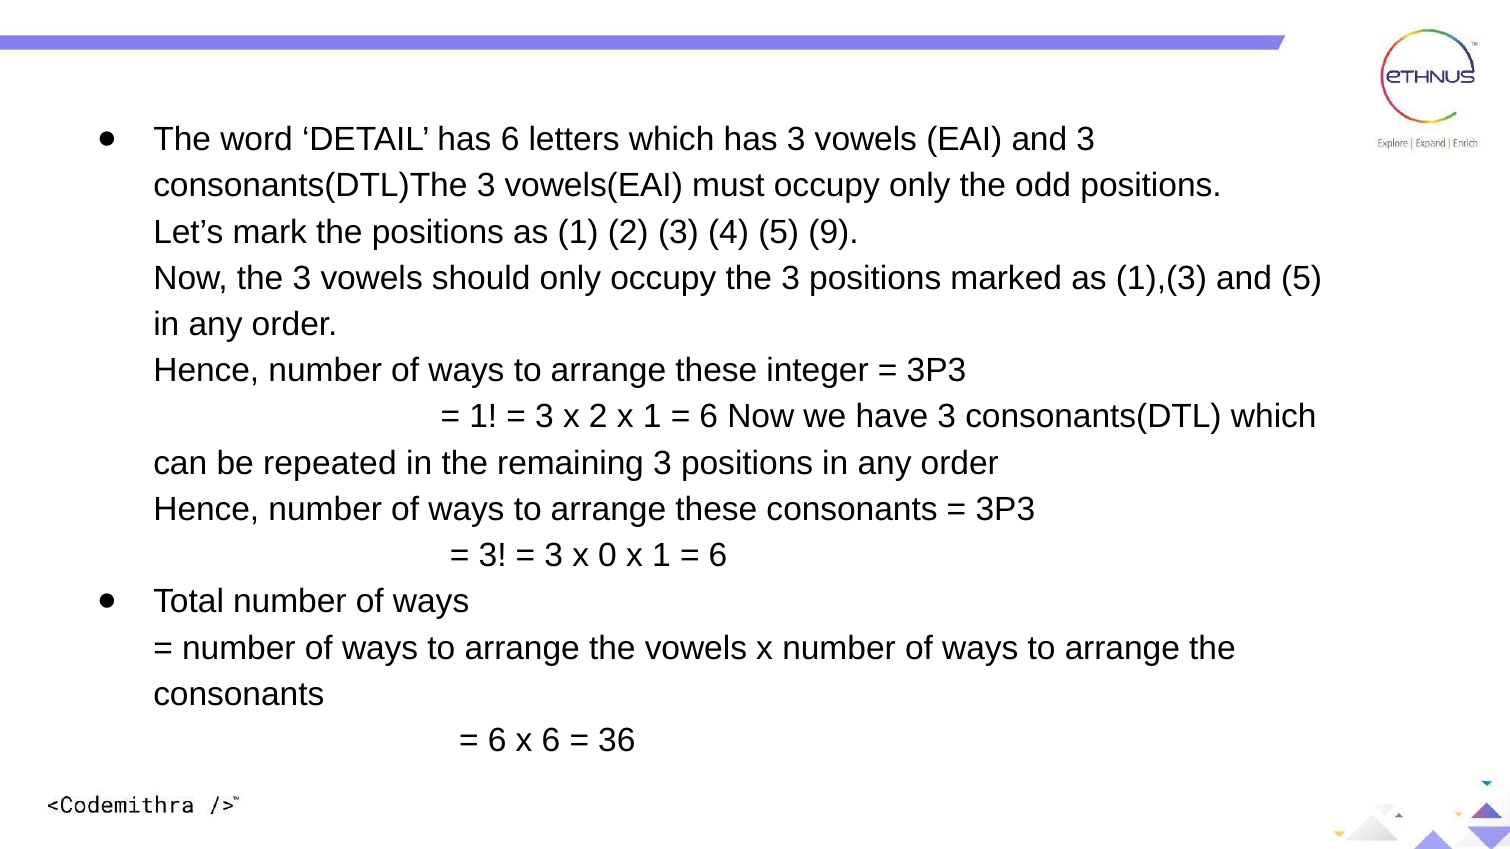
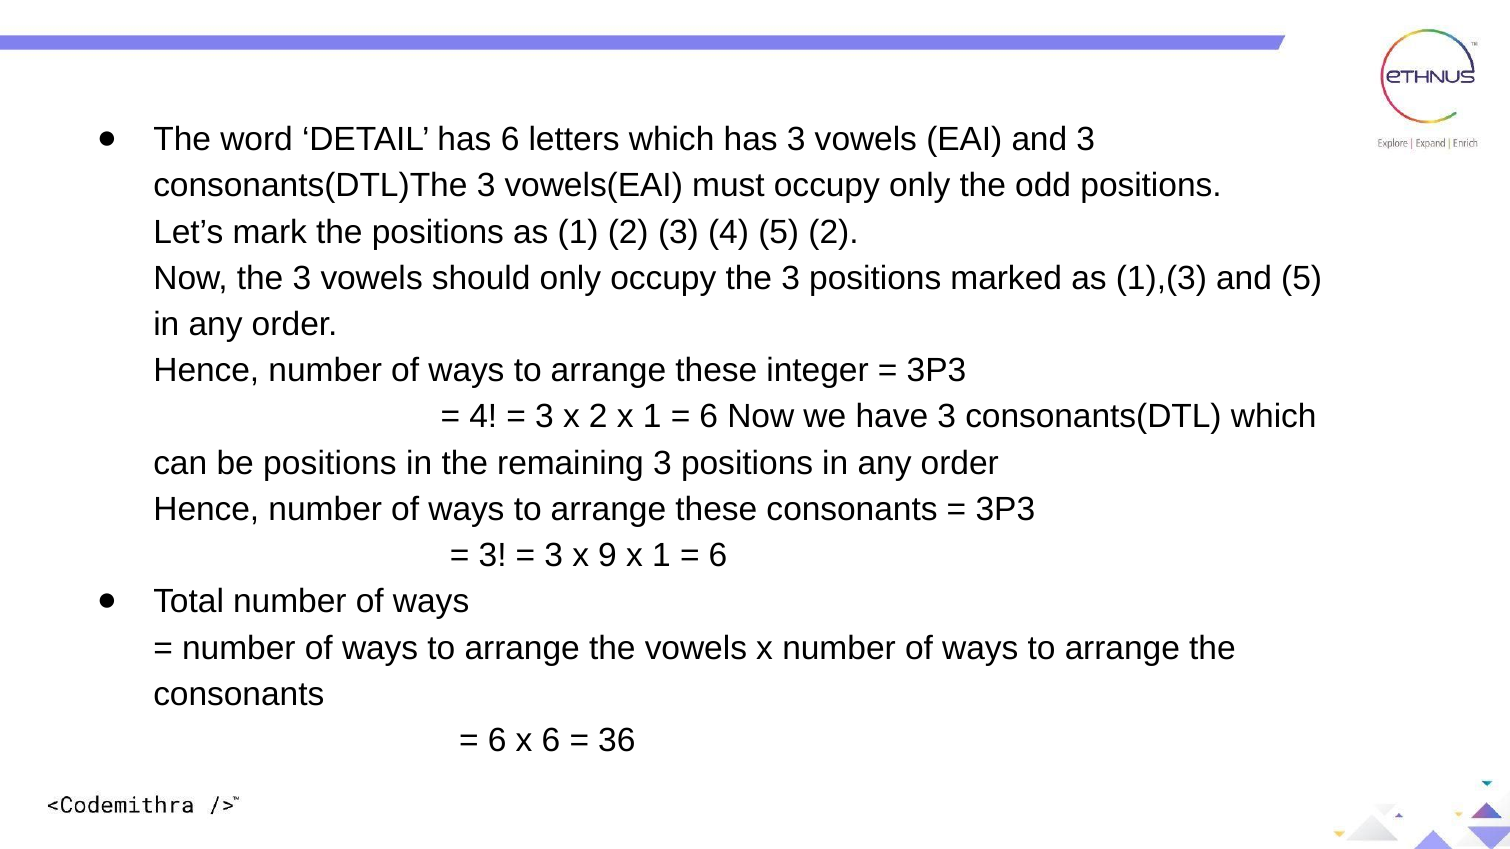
5 9: 9 -> 2 (833, 232)
1: 1 -> 4 (483, 417)
be repeated: repeated -> positions (330, 463)
0: 0 -> 9 (608, 556)
